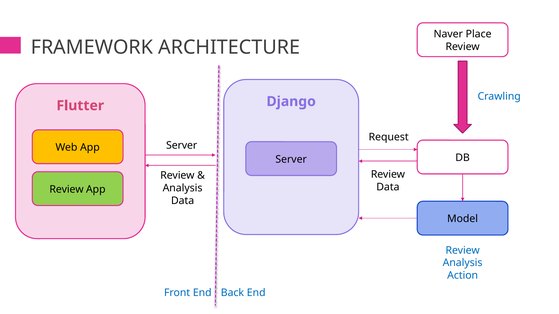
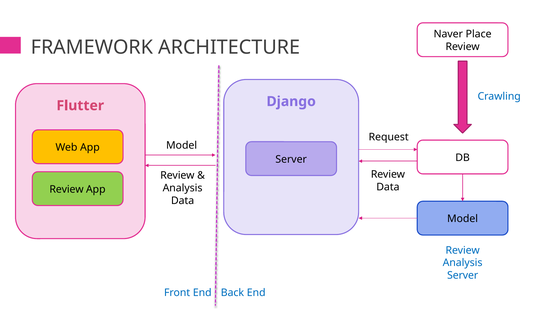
Server: Server -> Model (182, 146)
Action: Action -> Server (463, 276)
